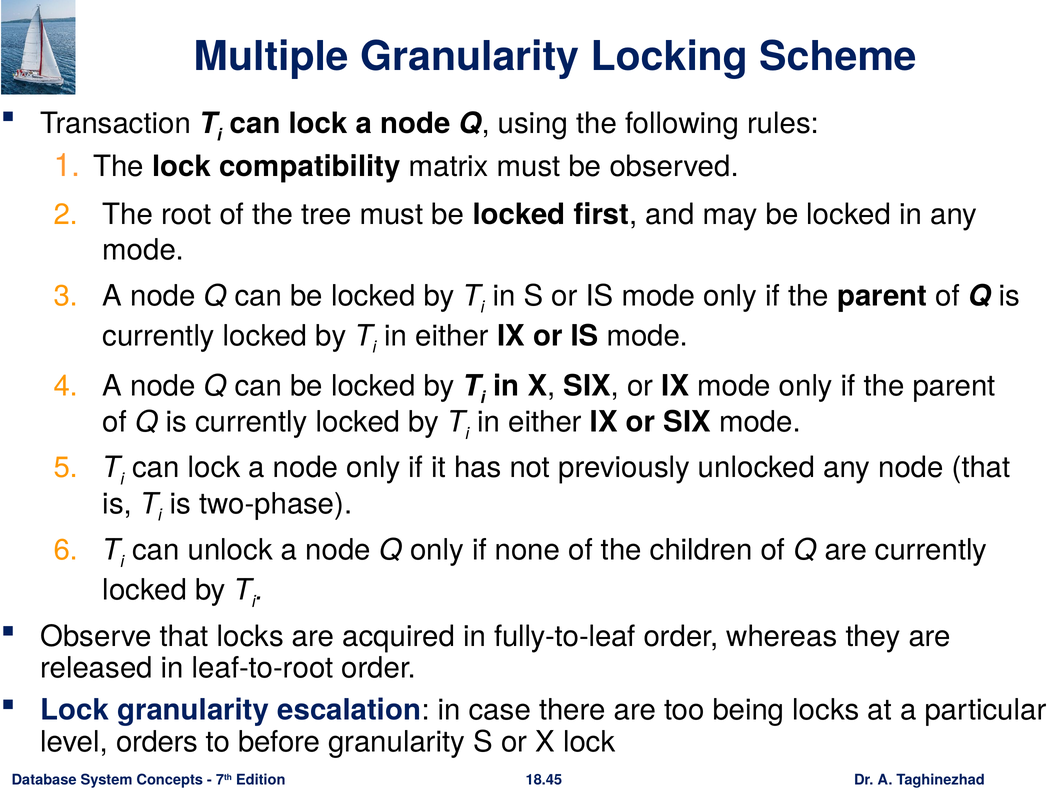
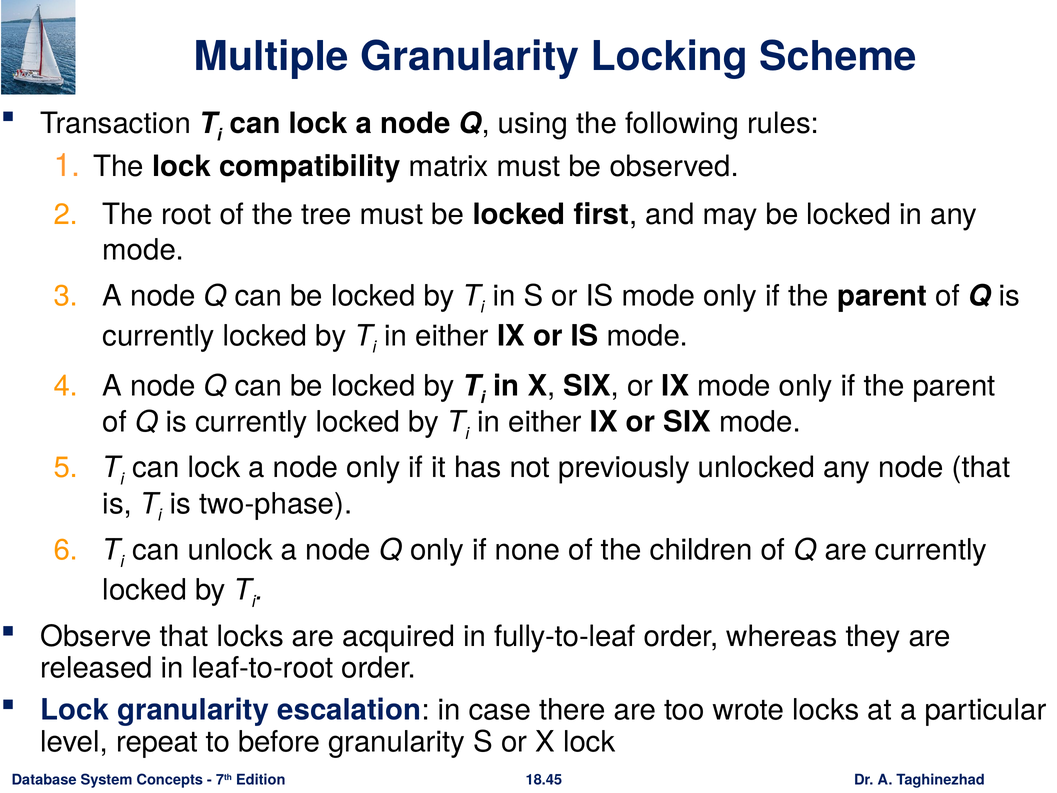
being: being -> wrote (748, 710)
orders: orders -> repeat (157, 742)
